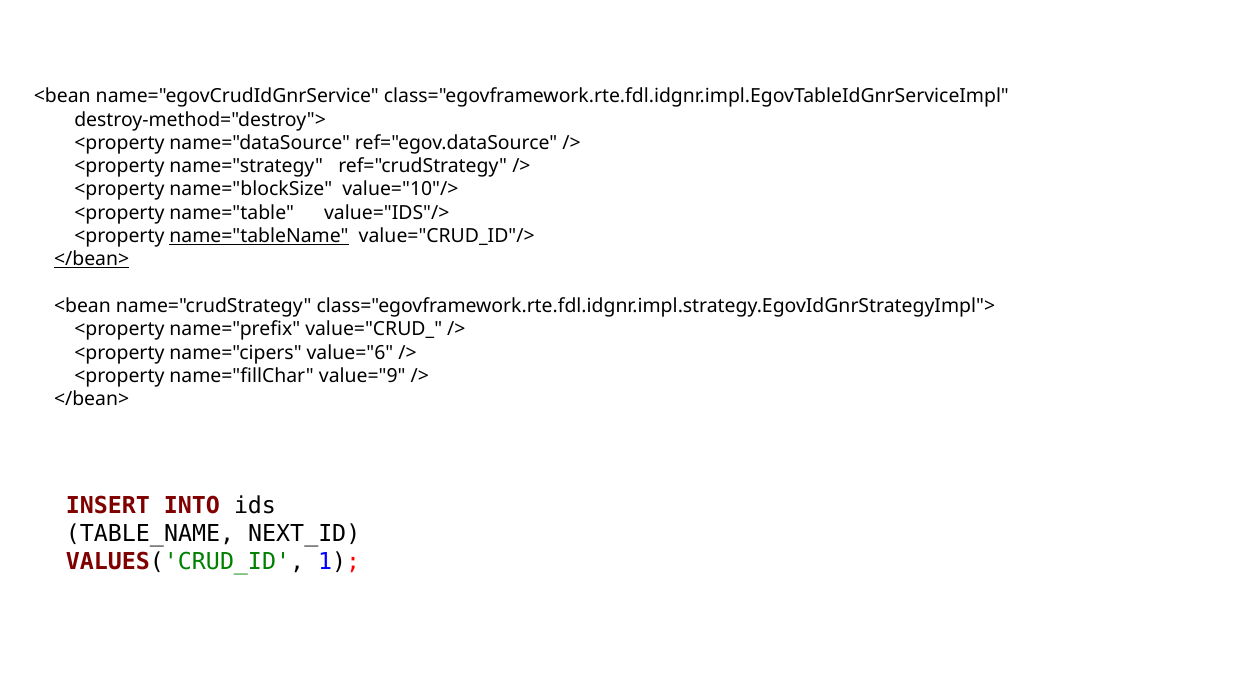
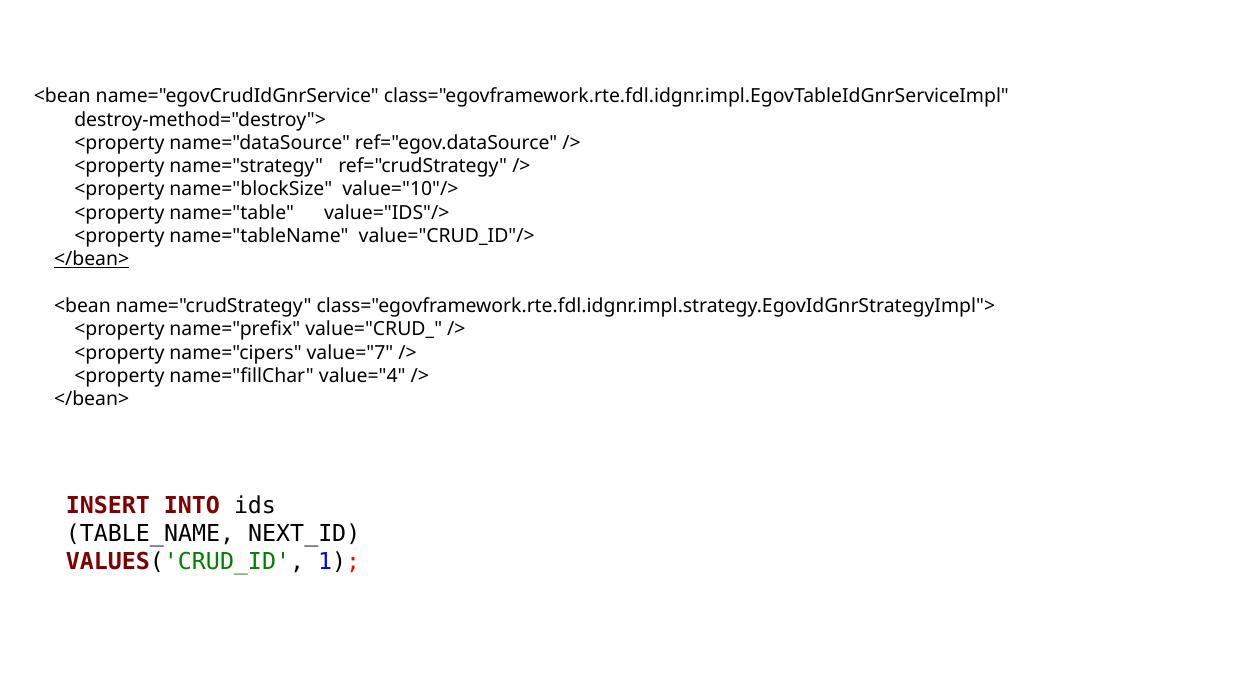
name="tableName underline: present -> none (259, 236)
value="6: value="6 -> value="7 (350, 353)
value="9: value="9 -> value="4 (362, 376)
